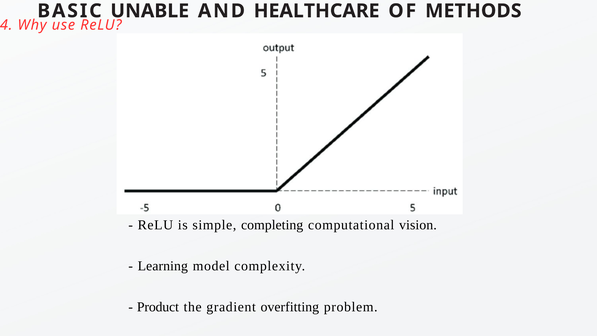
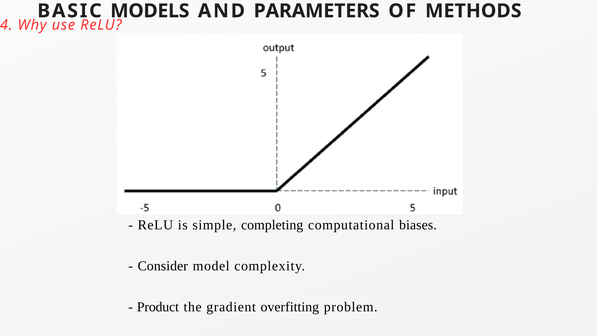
UNABLE: UNABLE -> MODELS (150, 11)
HEALTHCARE: HEALTHCARE -> PARAMETERS (317, 11)
vision: vision -> biases (418, 225)
Learning: Learning -> Consider (163, 266)
